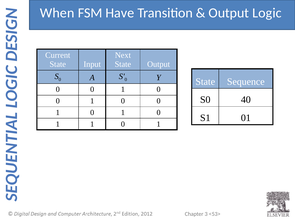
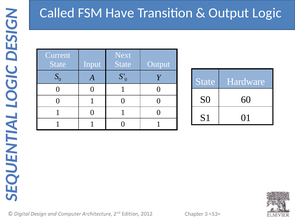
When: When -> Called (57, 13)
Sequence: Sequence -> Hardware (246, 82)
40: 40 -> 60 (246, 100)
